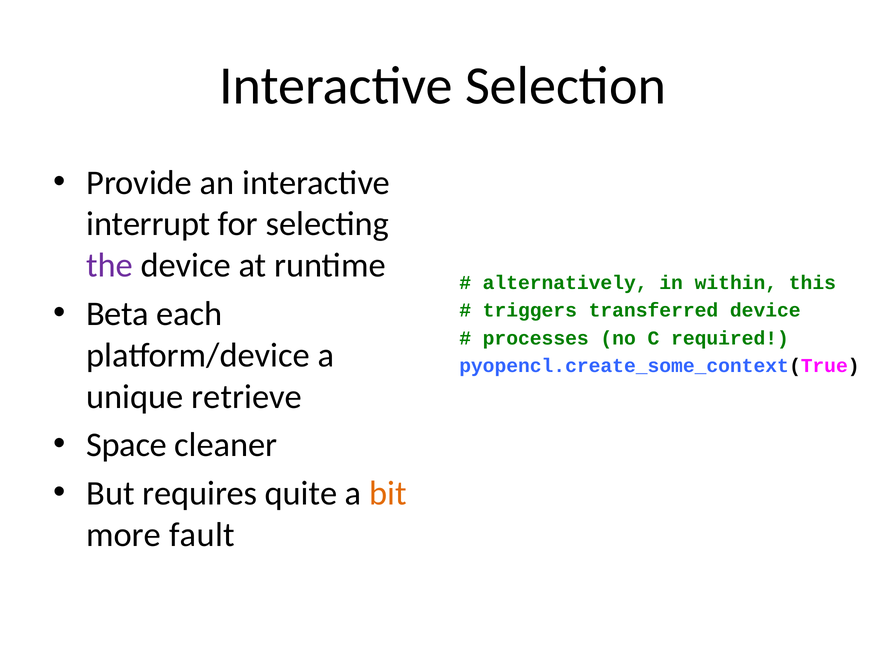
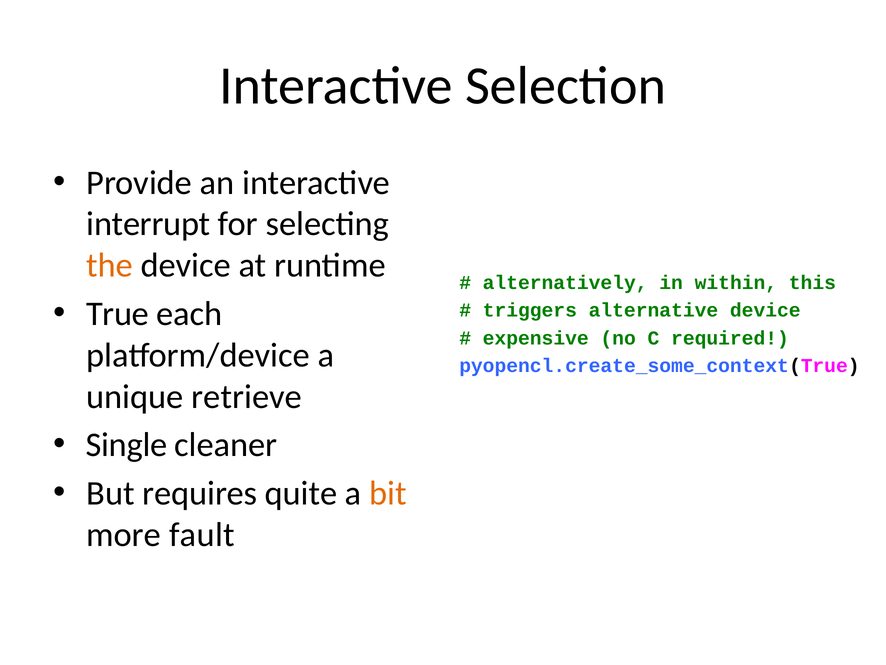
the colour: purple -> orange (110, 265)
Beta: Beta -> True (118, 314)
transferred: transferred -> alternative (653, 310)
processes: processes -> expensive (536, 338)
Space: Space -> Single (127, 445)
